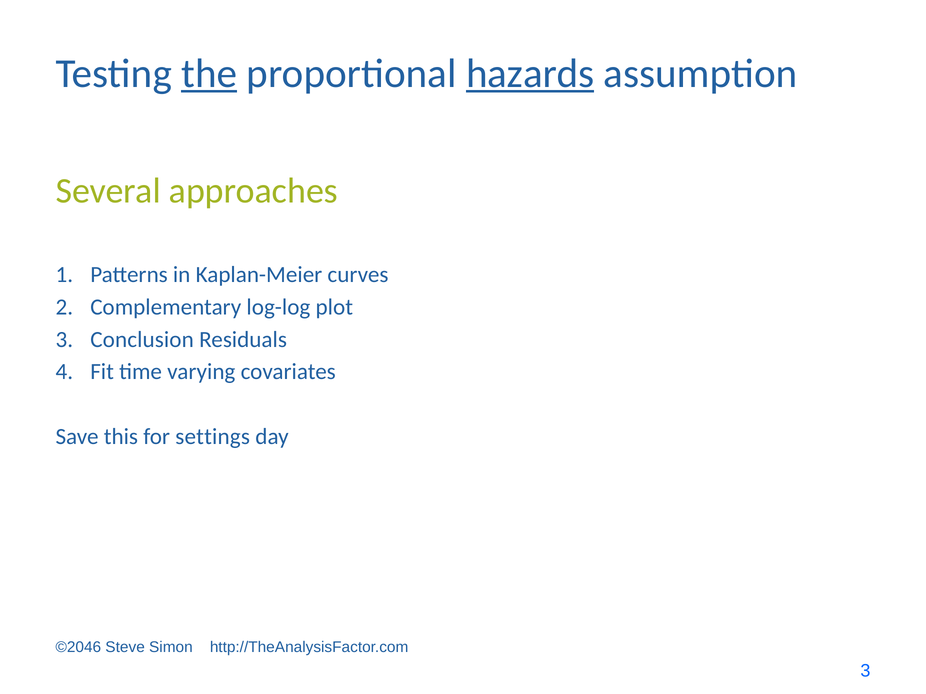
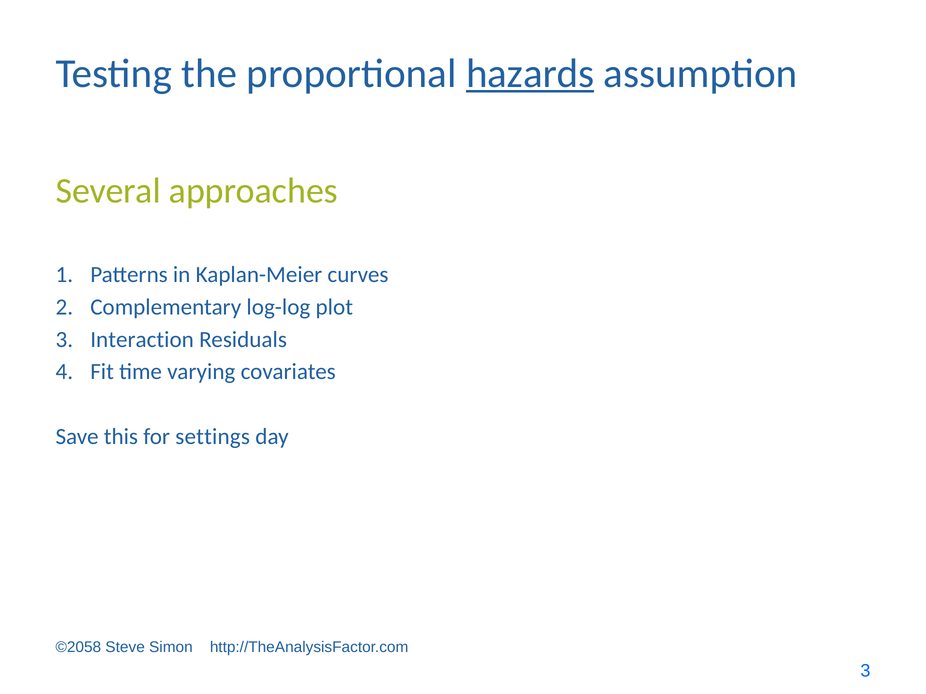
the underline: present -> none (209, 74)
Conclusion: Conclusion -> Interaction (142, 340)
©2046: ©2046 -> ©2058 (78, 647)
